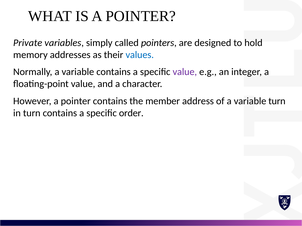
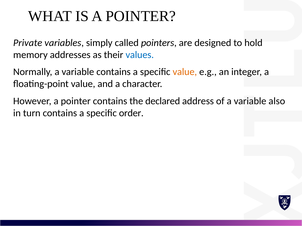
value colour: purple -> orange (185, 72)
member: member -> declared (163, 101)
variable turn: turn -> also (277, 101)
